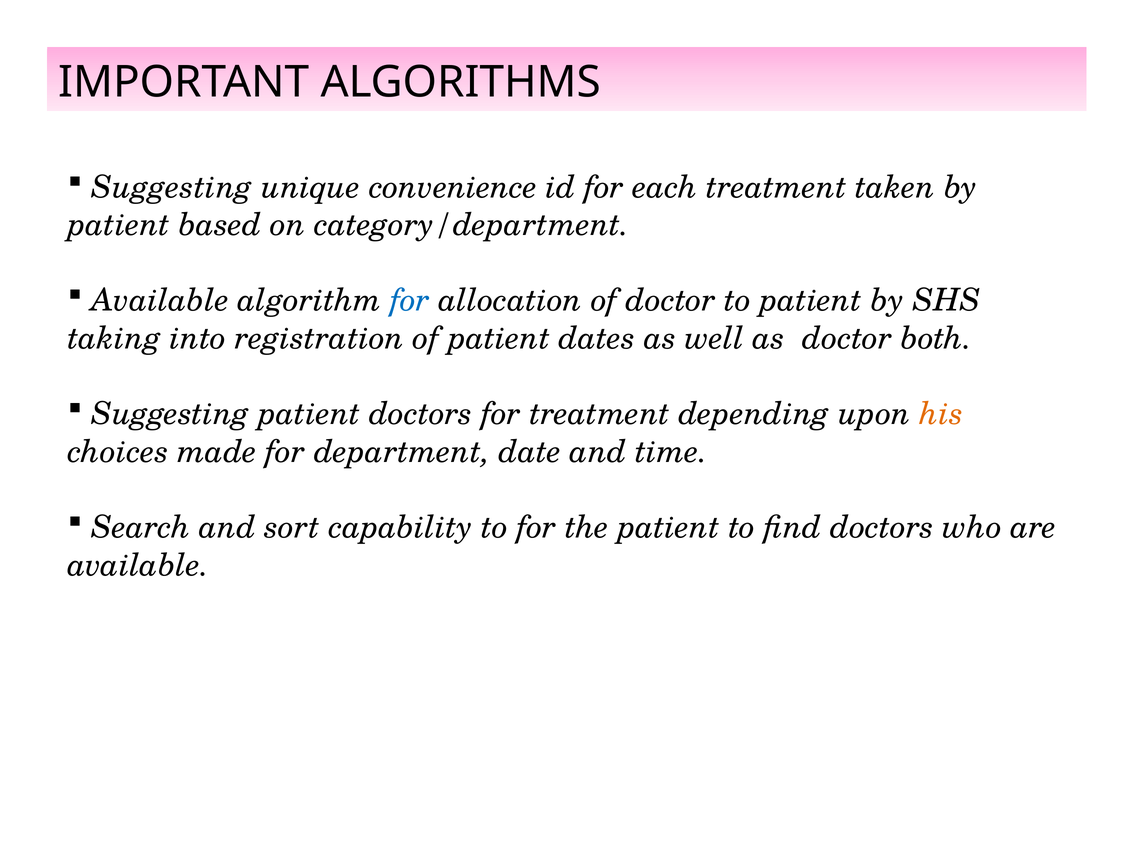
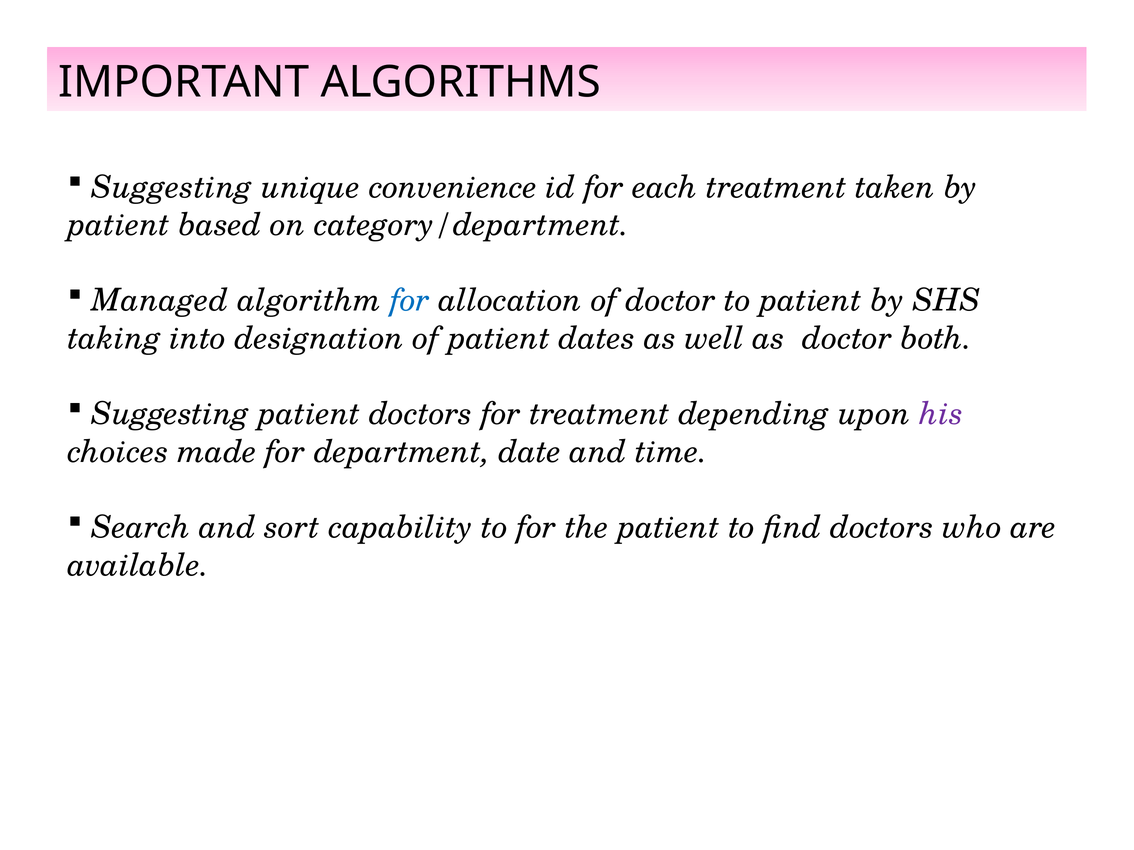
Available: Available -> Managed (160, 301)
registration: registration -> designation (320, 339)
his colour: orange -> purple (941, 414)
